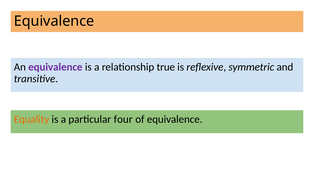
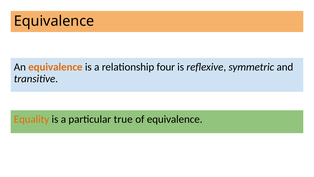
equivalence colour: purple -> orange (55, 67)
true: true -> four (166, 67)
four: four -> true (123, 119)
